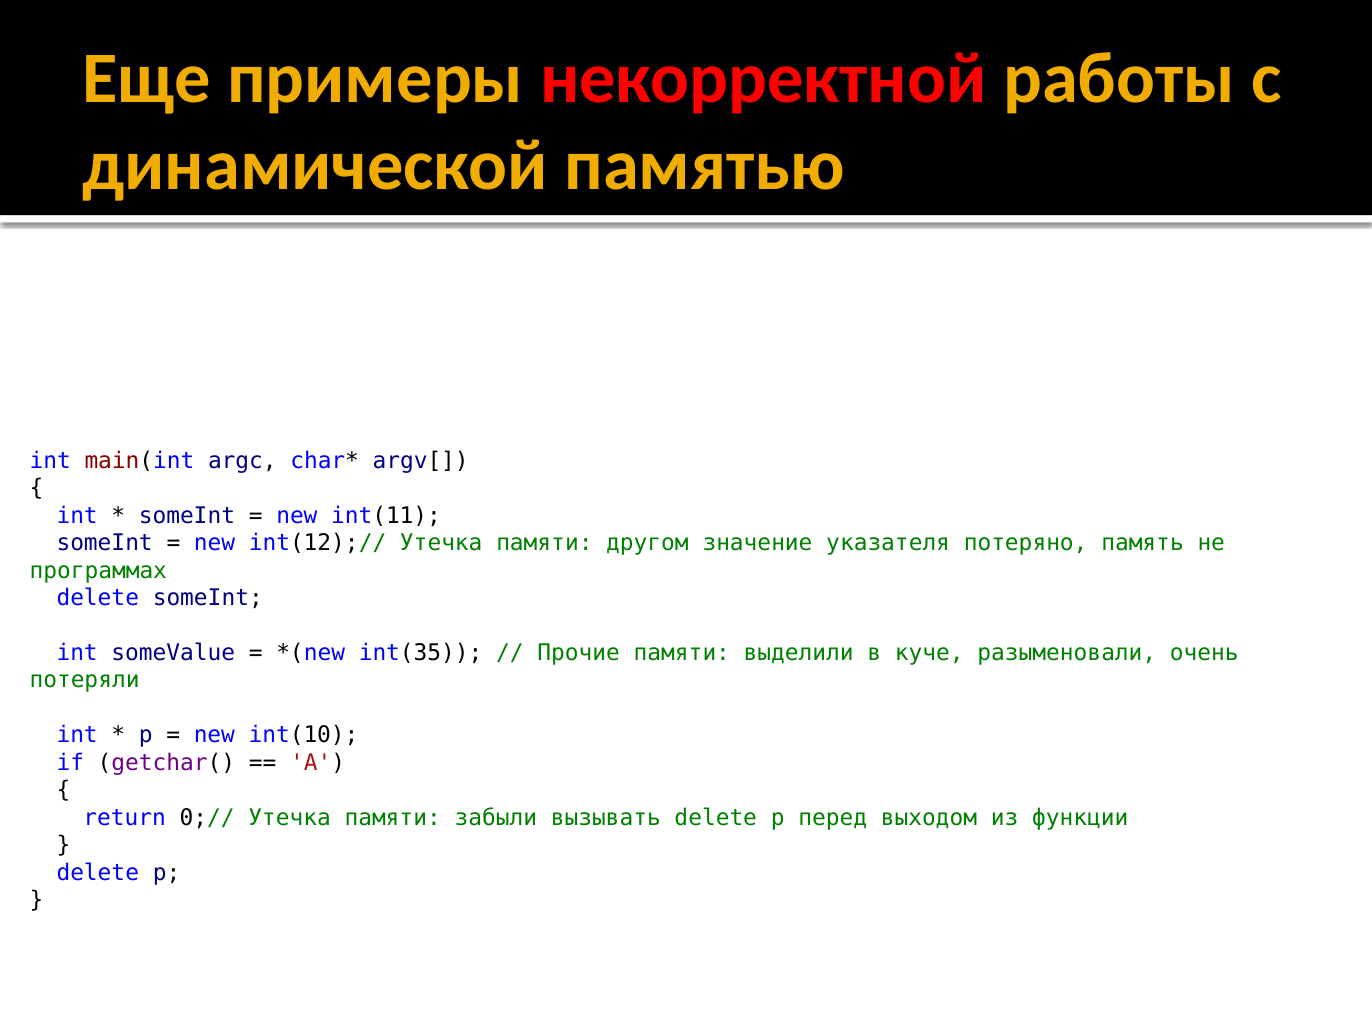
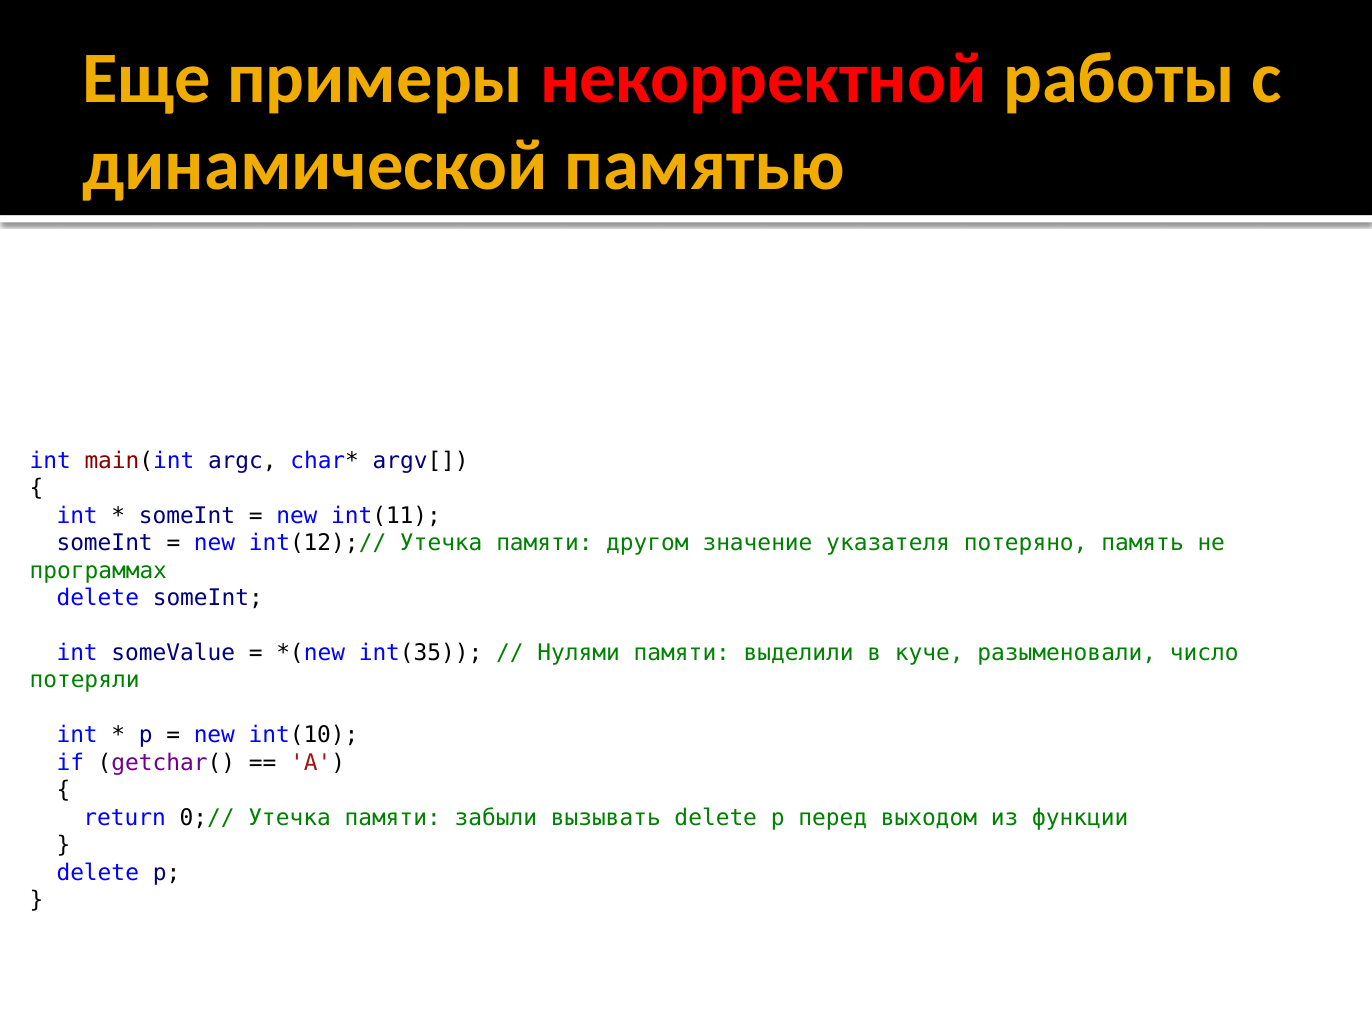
Прочие: Прочие -> Нулями (579, 653)
очень: очень -> число (1204, 653)
